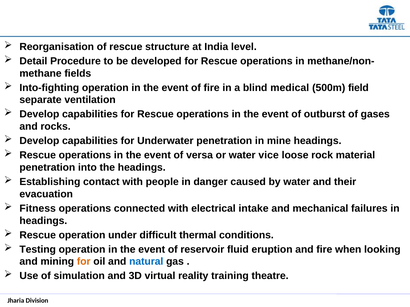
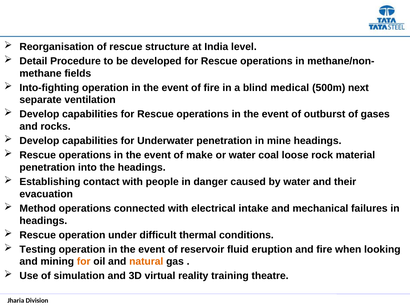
field: field -> next (358, 88)
versa: versa -> make (199, 155)
vice: vice -> coal (269, 155)
Fitness: Fitness -> Method (38, 209)
natural colour: blue -> orange (146, 262)
